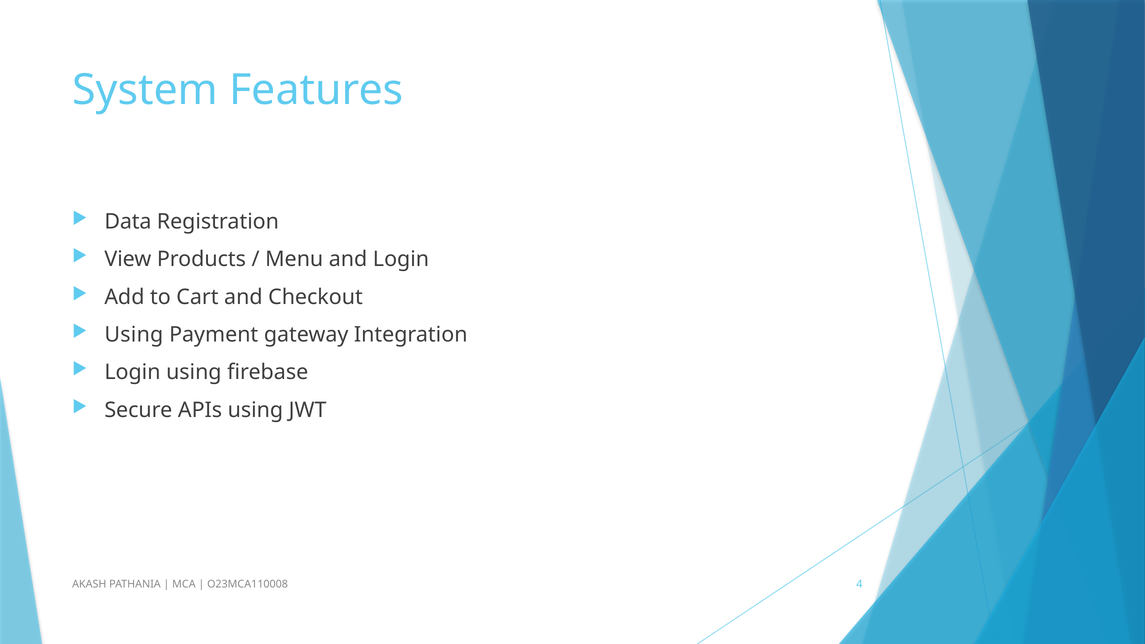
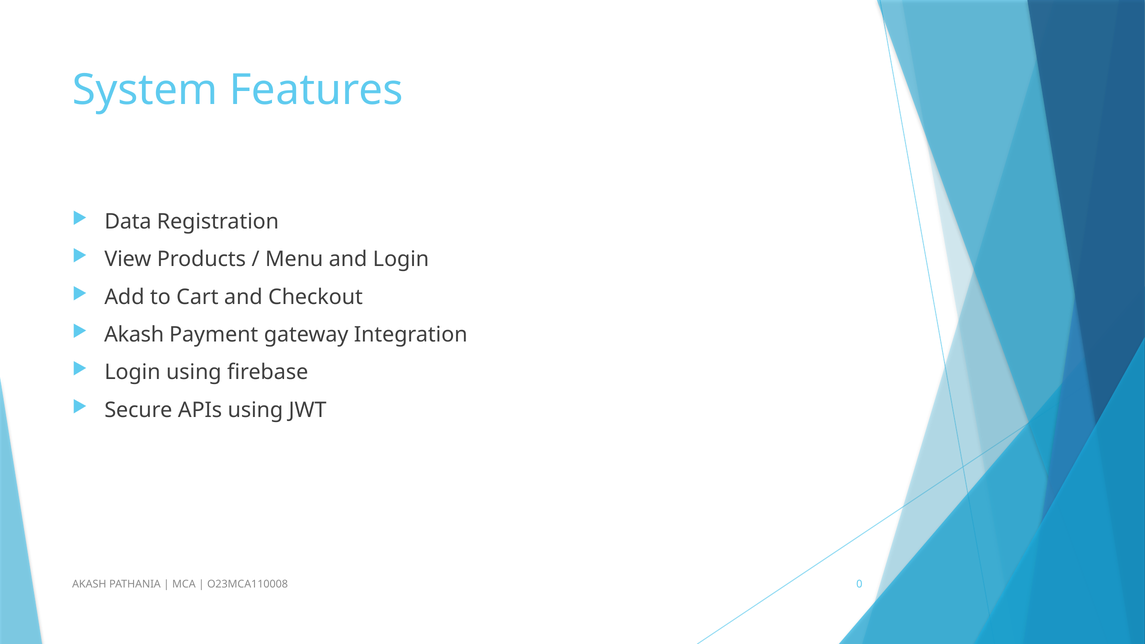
Using: Using -> Akash (134, 335)
4: 4 -> 0 (859, 584)
